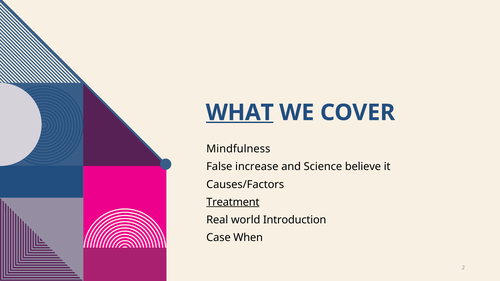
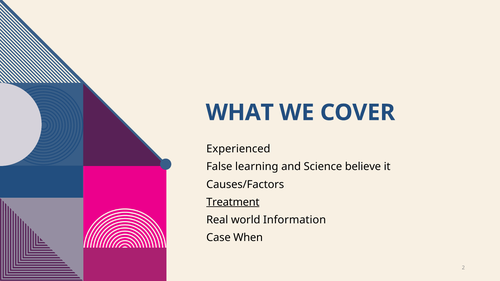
WHAT underline: present -> none (240, 113)
Mindfulness: Mindfulness -> Experienced (238, 149)
increase: increase -> learning (257, 167)
Introduction: Introduction -> Information (295, 220)
